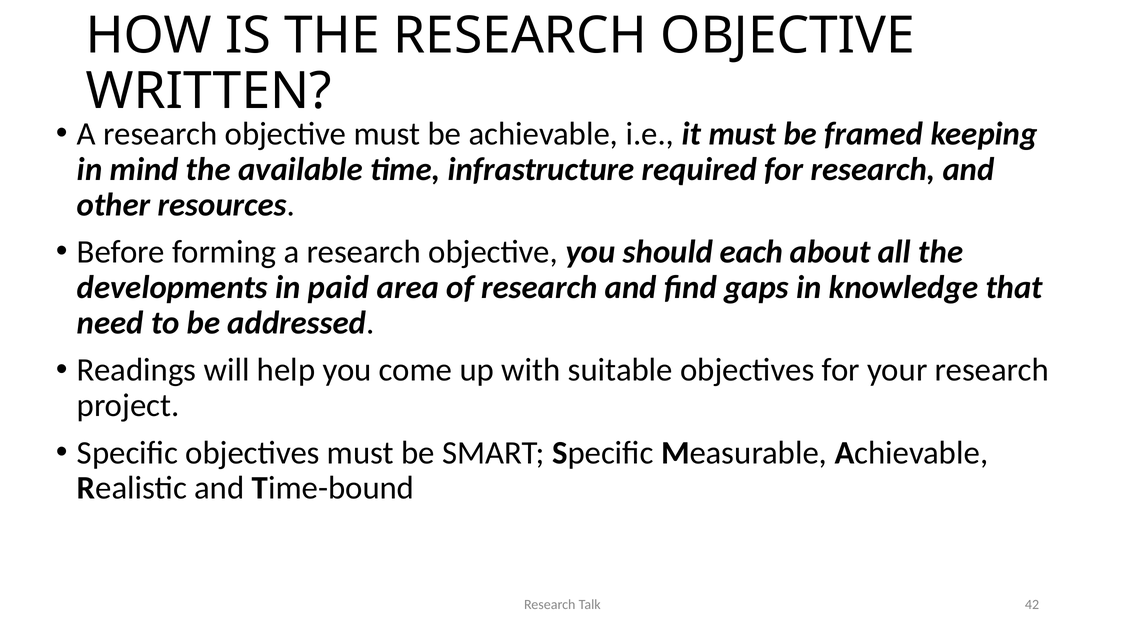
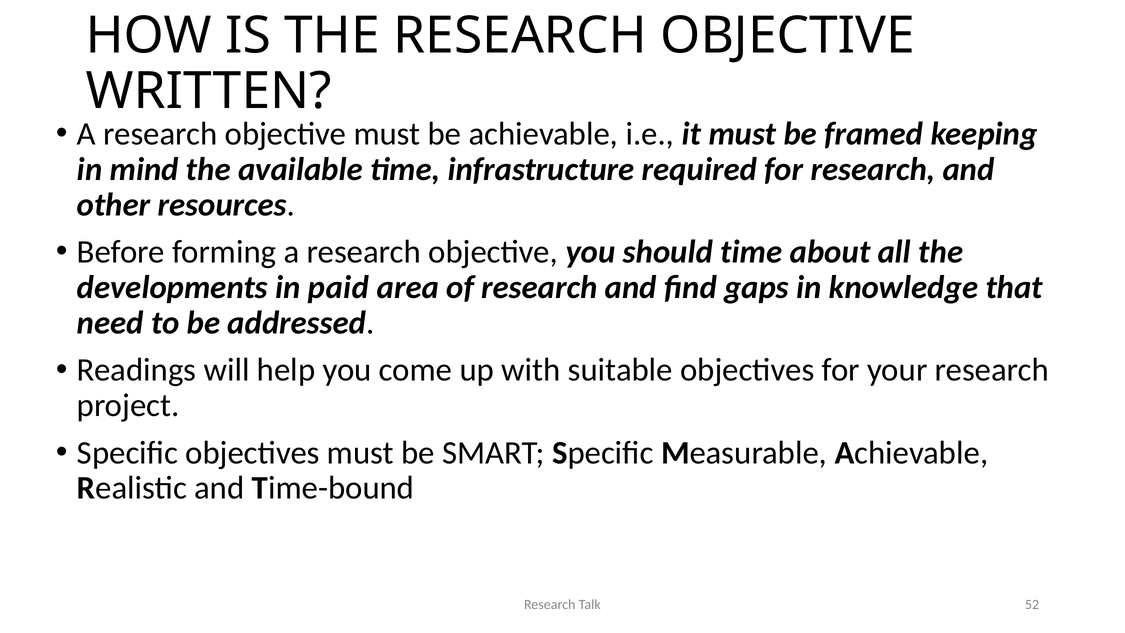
should each: each -> time (751, 252)
42: 42 -> 52 (1032, 604)
